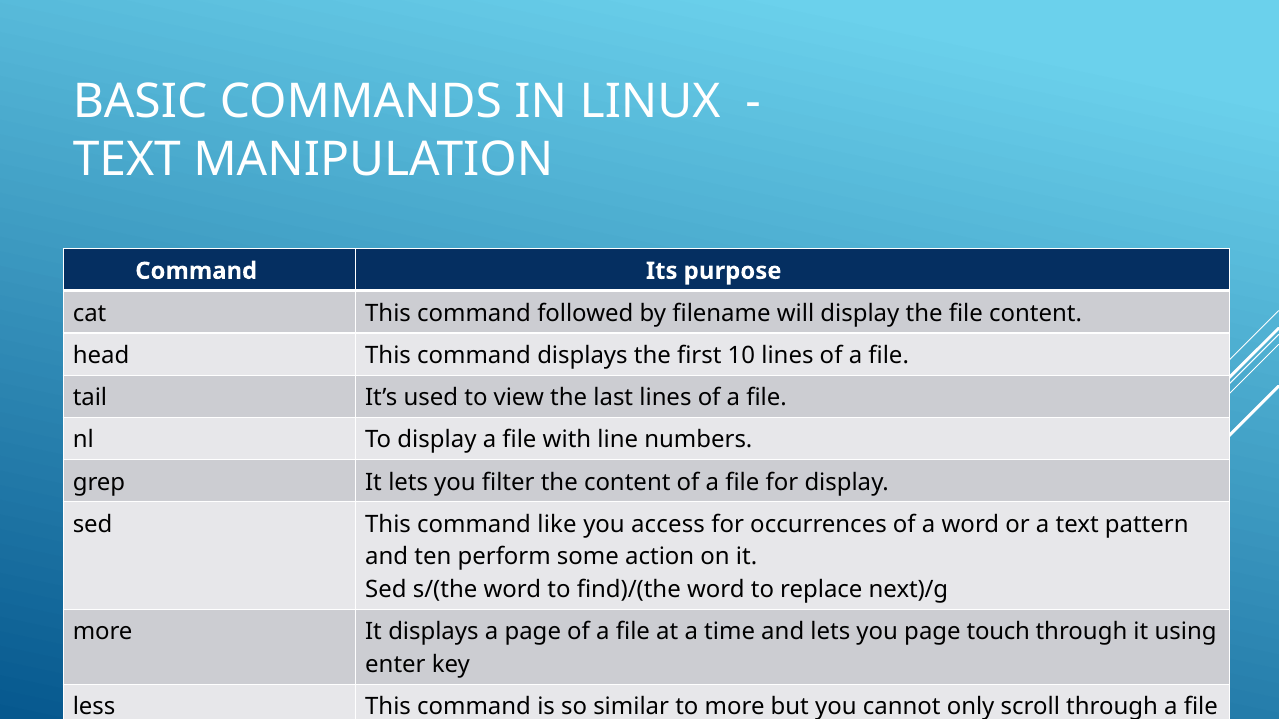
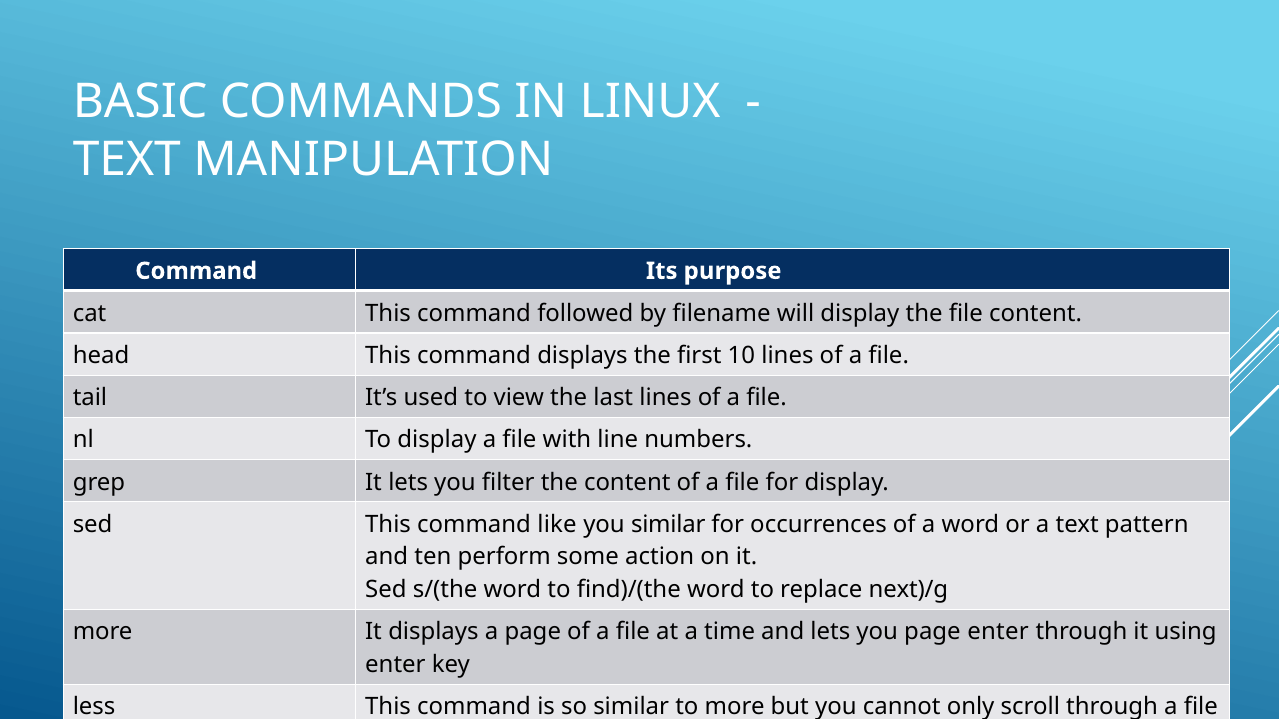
you access: access -> similar (668, 525)
page touch: touch -> enter (998, 632)
